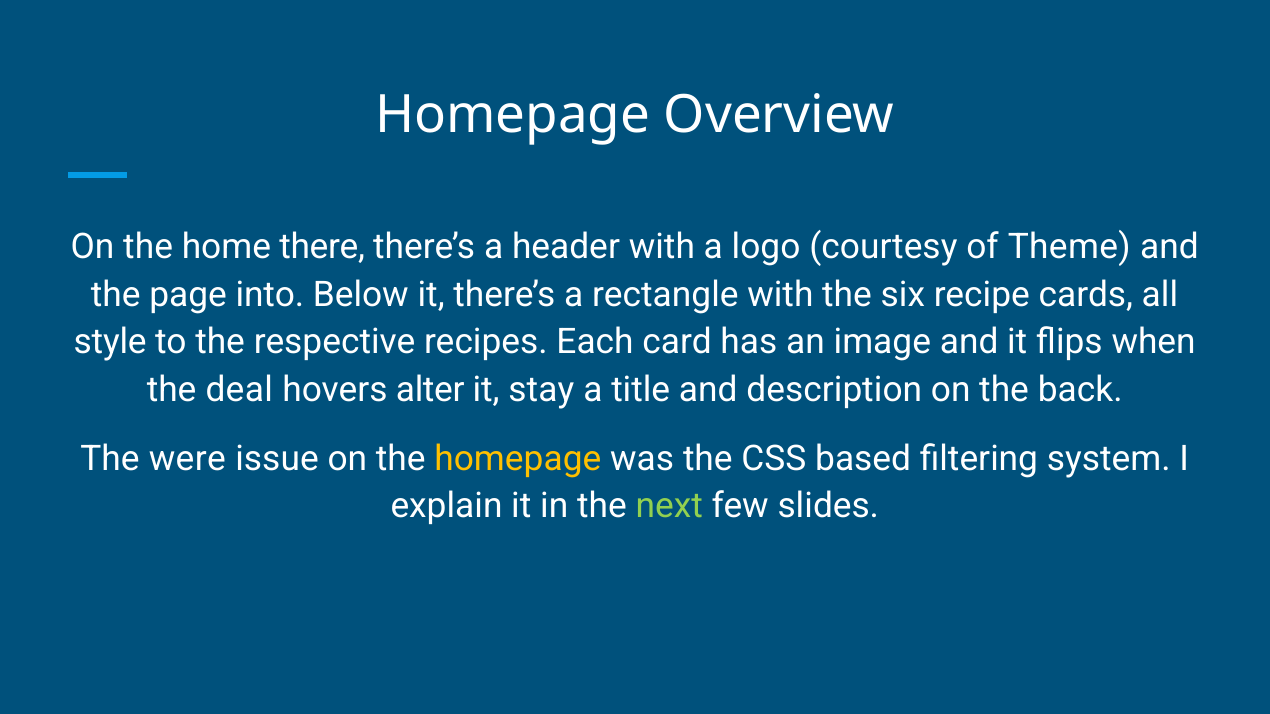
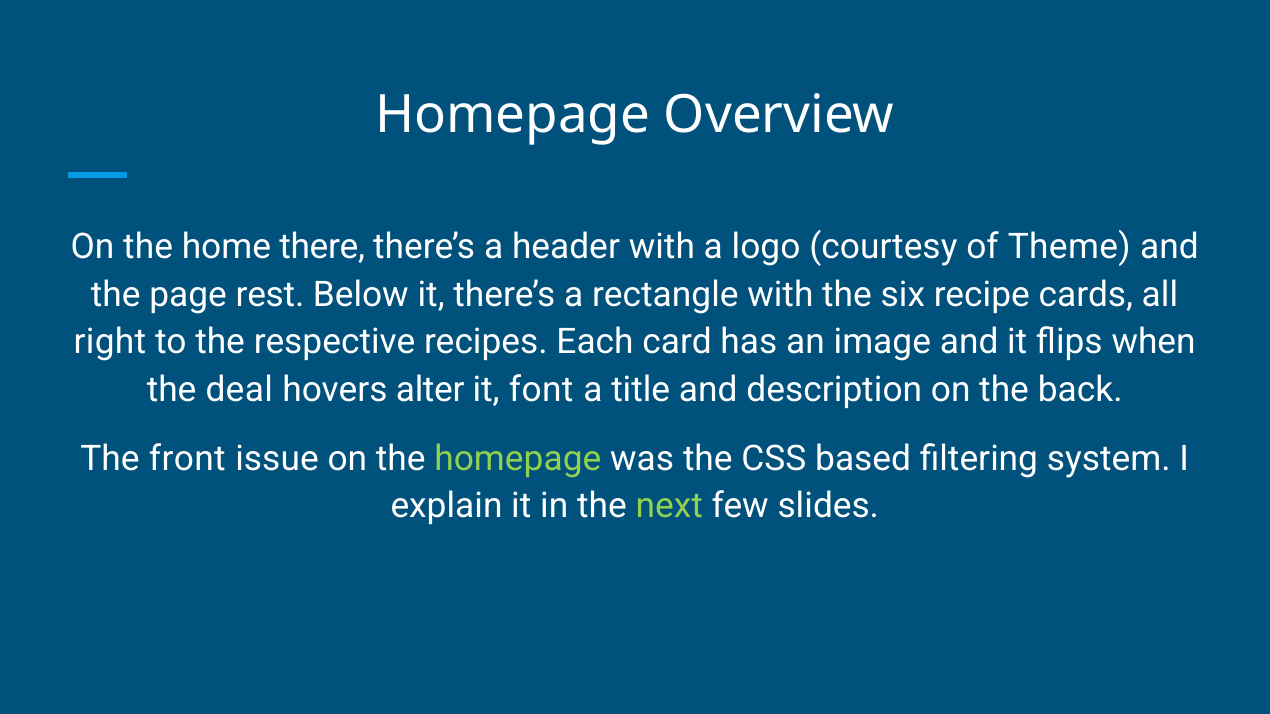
into: into -> rest (270, 295)
style: style -> right (110, 342)
stay: stay -> font (541, 390)
were: were -> front (187, 459)
homepage colour: yellow -> light green (518, 459)
